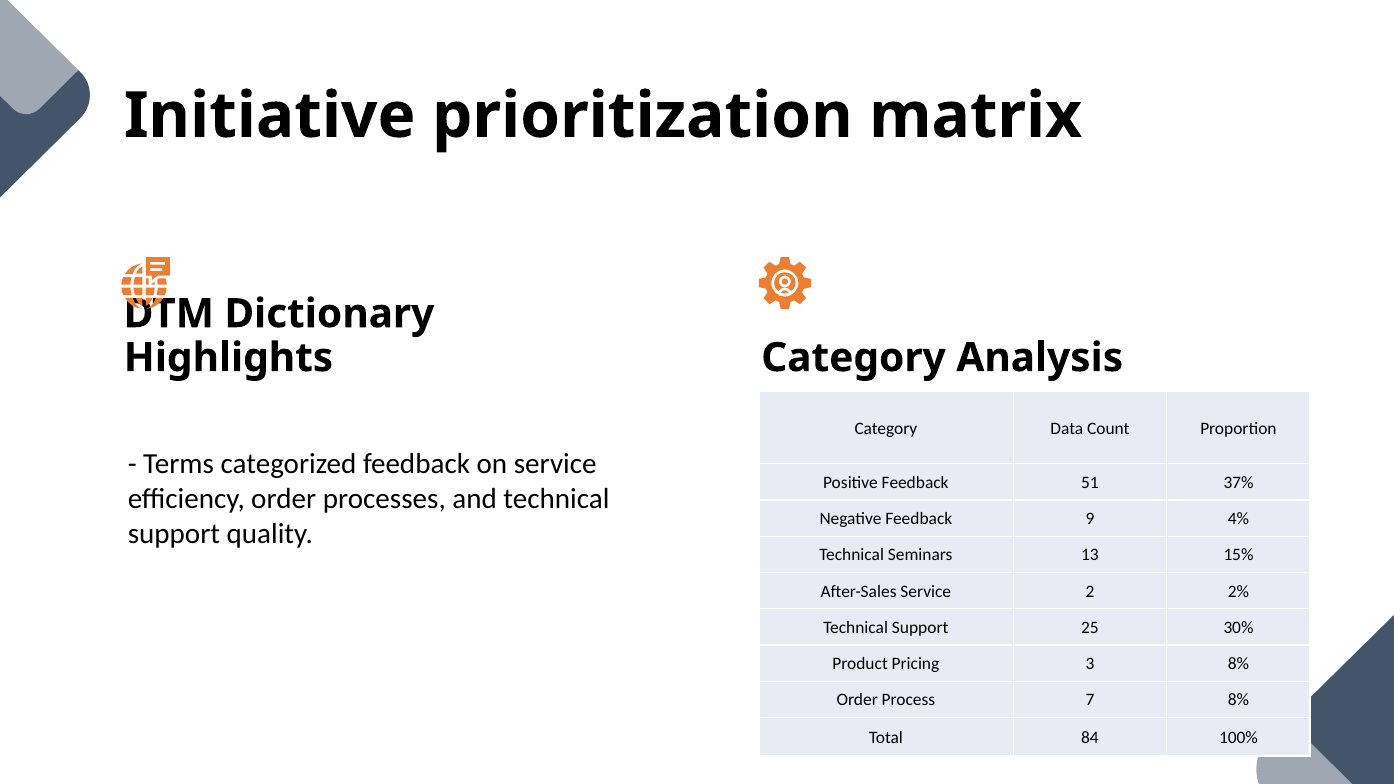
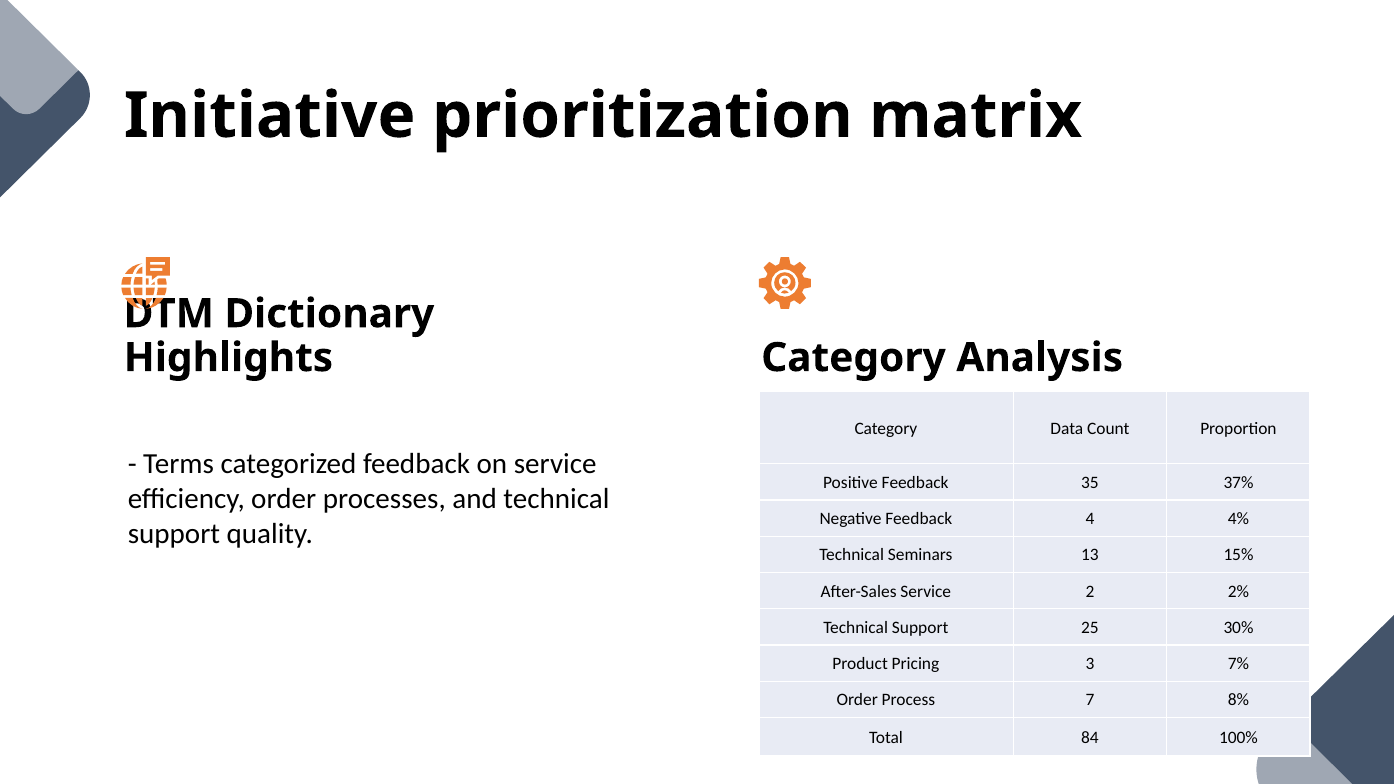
51: 51 -> 35 (1090, 483)
9: 9 -> 4 (1090, 519)
3 8%: 8% -> 7% (1238, 664)
